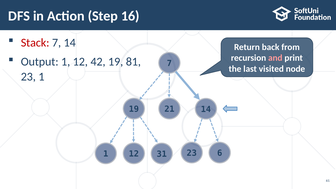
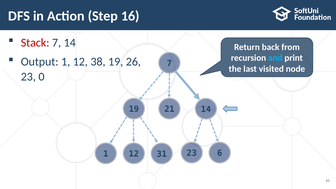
and colour: pink -> light blue (275, 58)
42: 42 -> 38 (98, 62)
81: 81 -> 26 (133, 62)
23 1: 1 -> 0 (41, 77)
